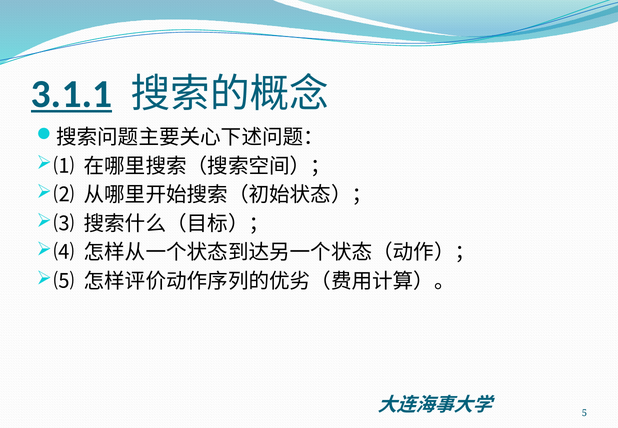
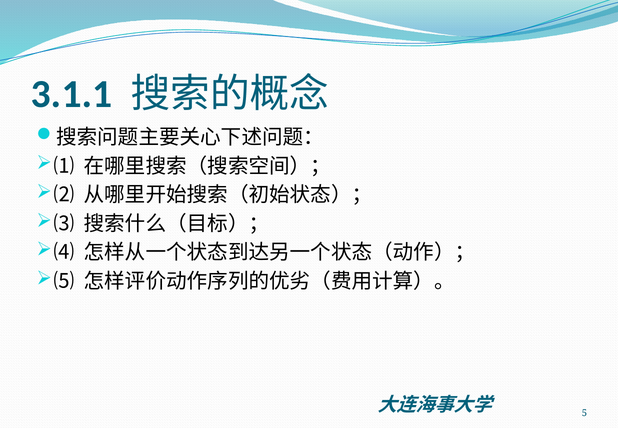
3.1.1 underline: present -> none (72, 94)
